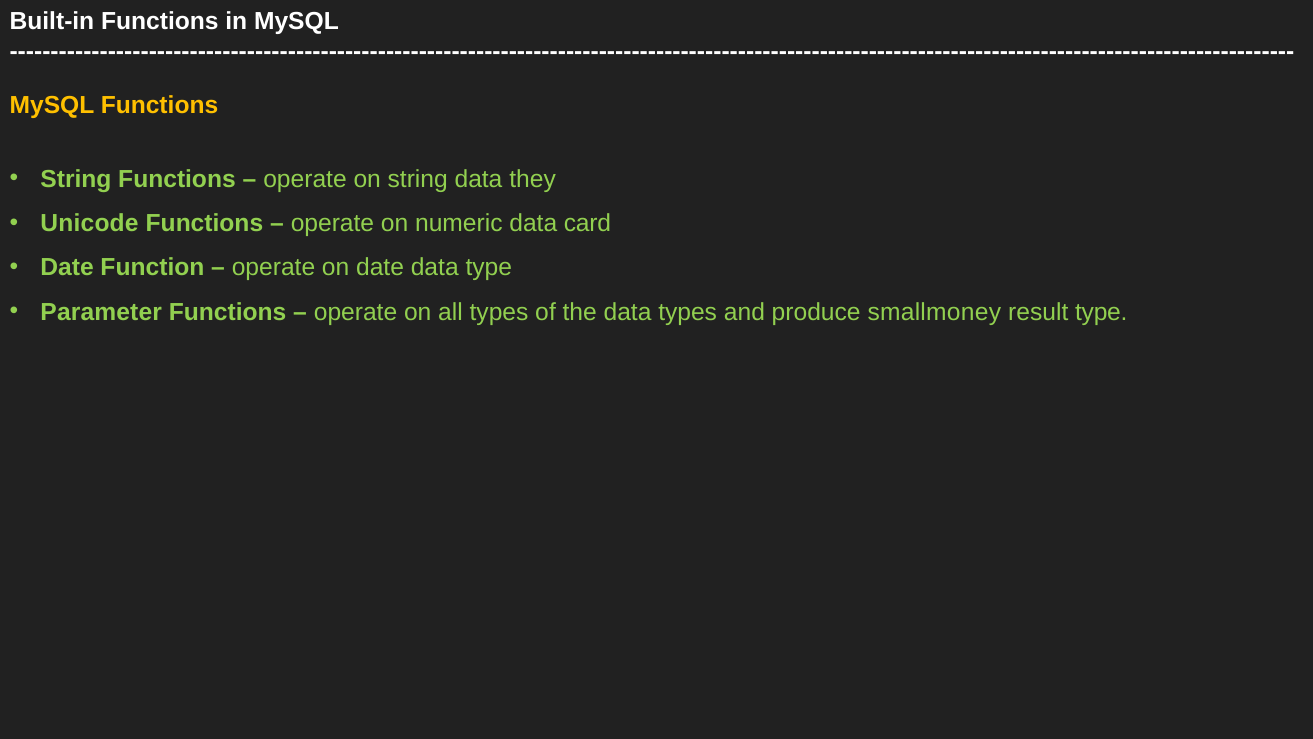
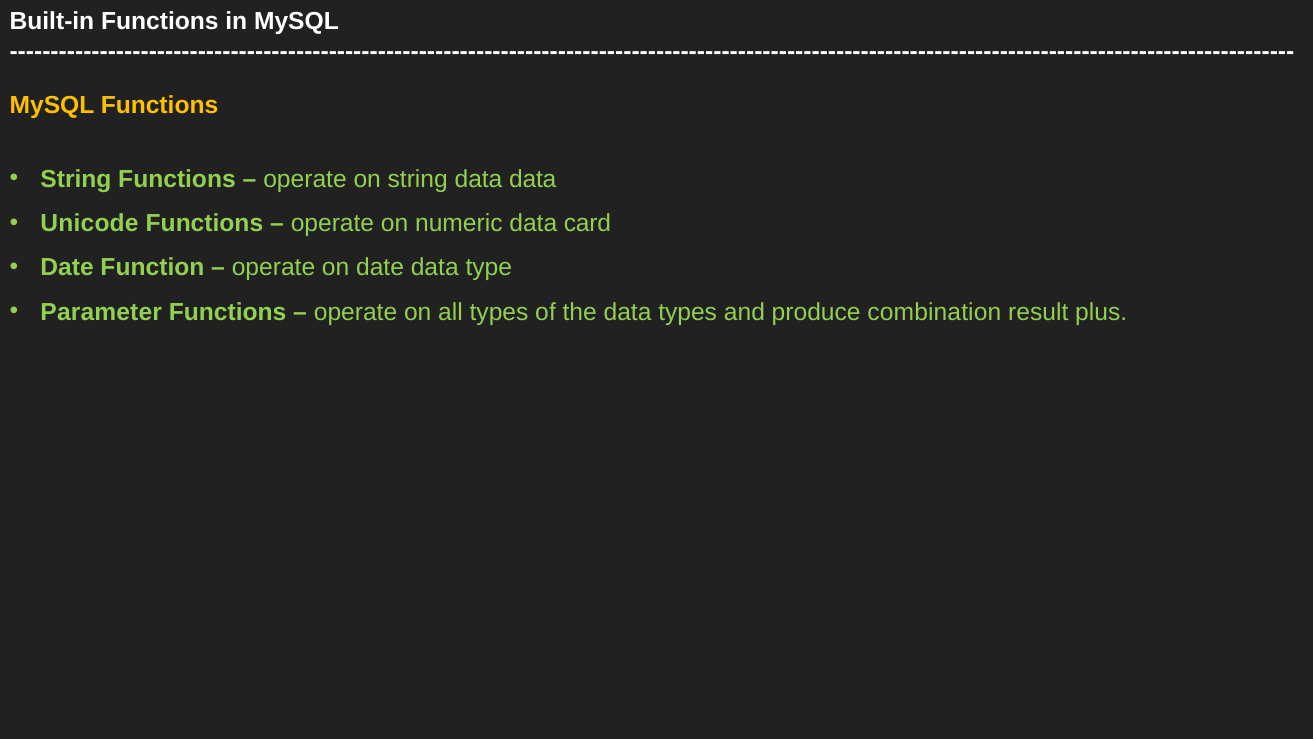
data they: they -> data (533, 179)
smallmoney: smallmoney -> combination (934, 312)
result type: type -> plus (1101, 312)
